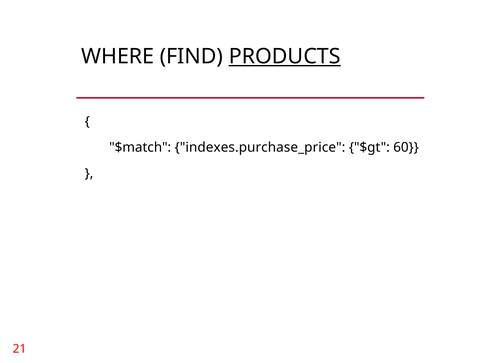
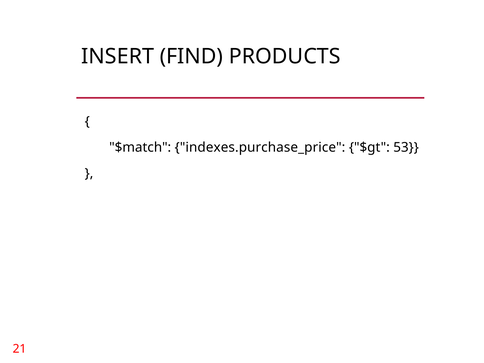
WHERE: WHERE -> INSERT (118, 57)
PRODUCTS underline: present -> none (285, 57)
60: 60 -> 53 (406, 147)
